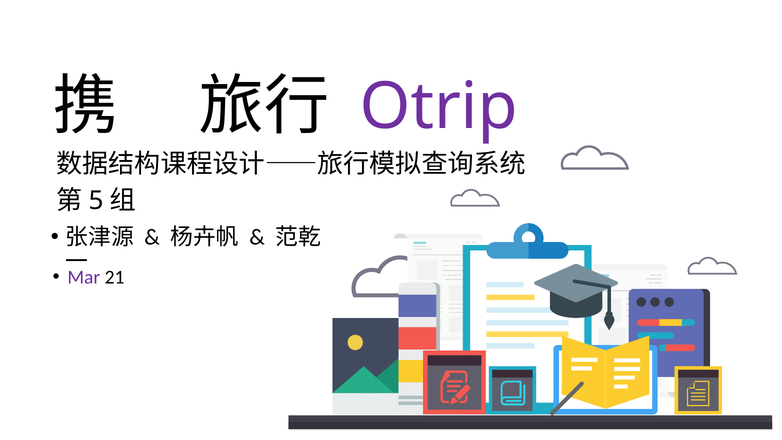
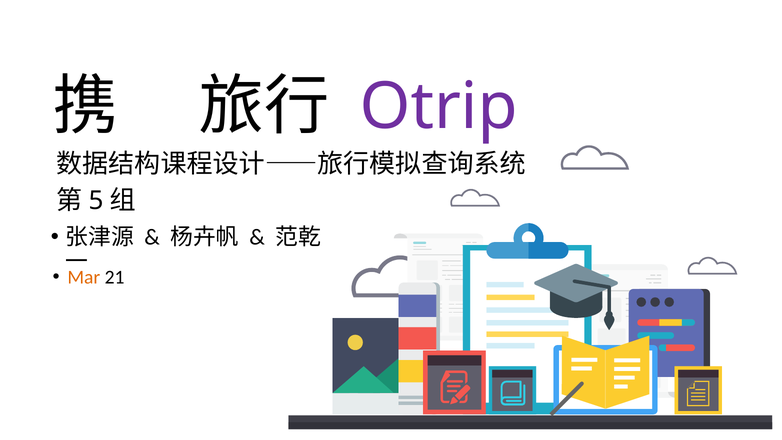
Mar colour: purple -> orange (84, 277)
